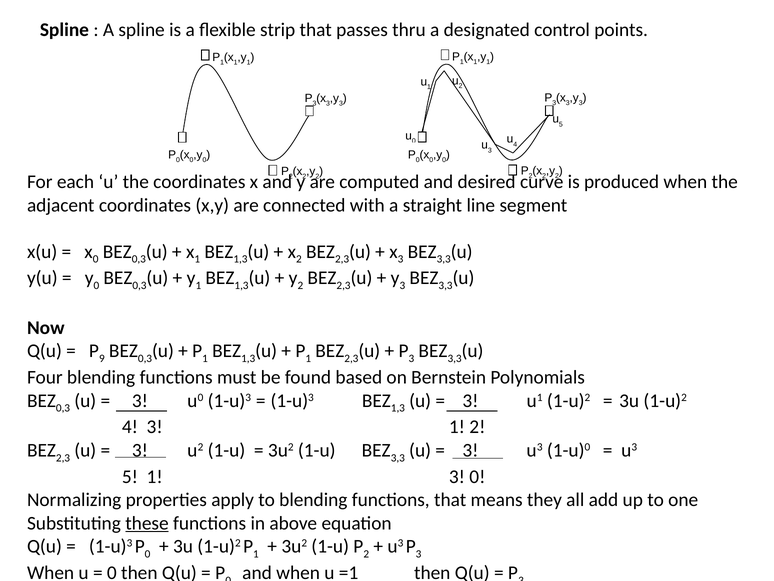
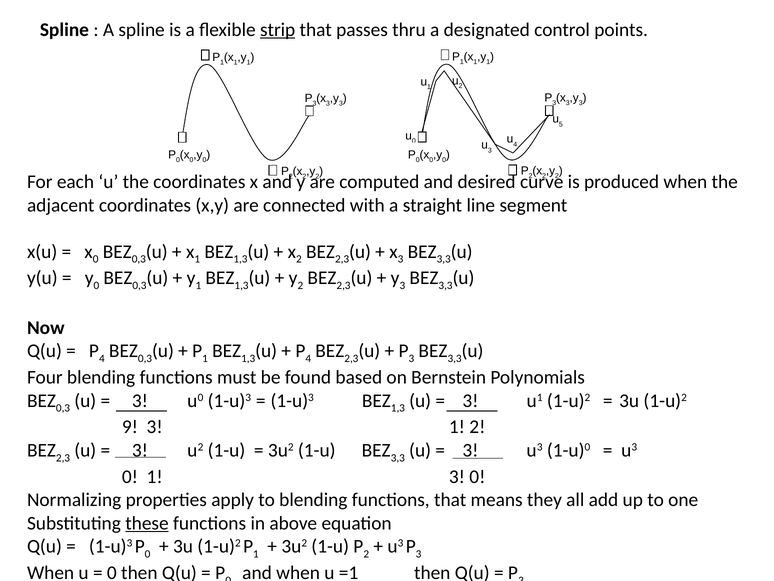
strip underline: none -> present (278, 30)
9: 9 -> 4 (102, 358)
1: 1 -> 4 (308, 358)
4: 4 -> 9 (130, 427)
5: 5 -> 0 (130, 476)
